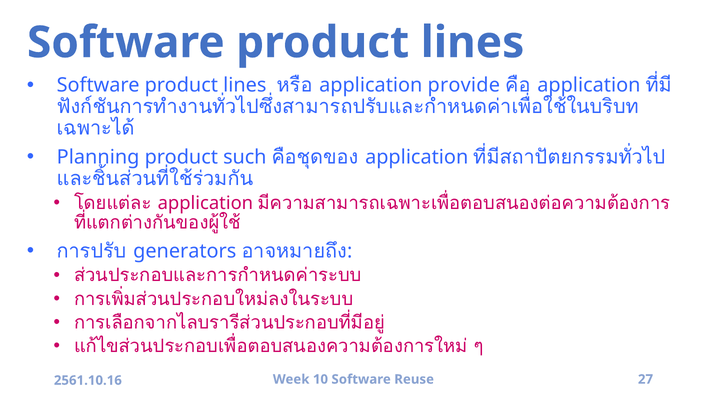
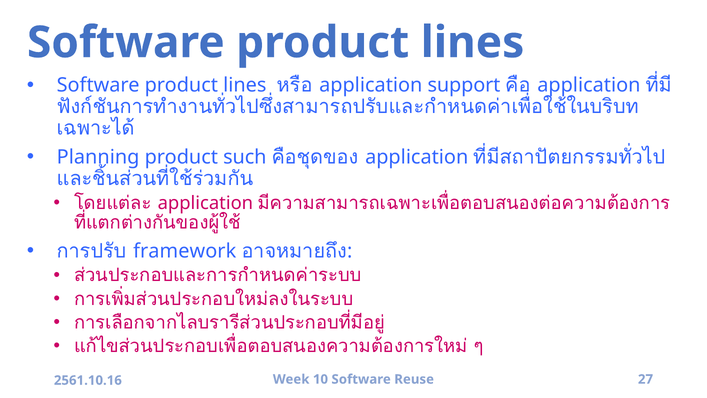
provide: provide -> support (464, 85)
generators: generators -> framework (185, 251)
